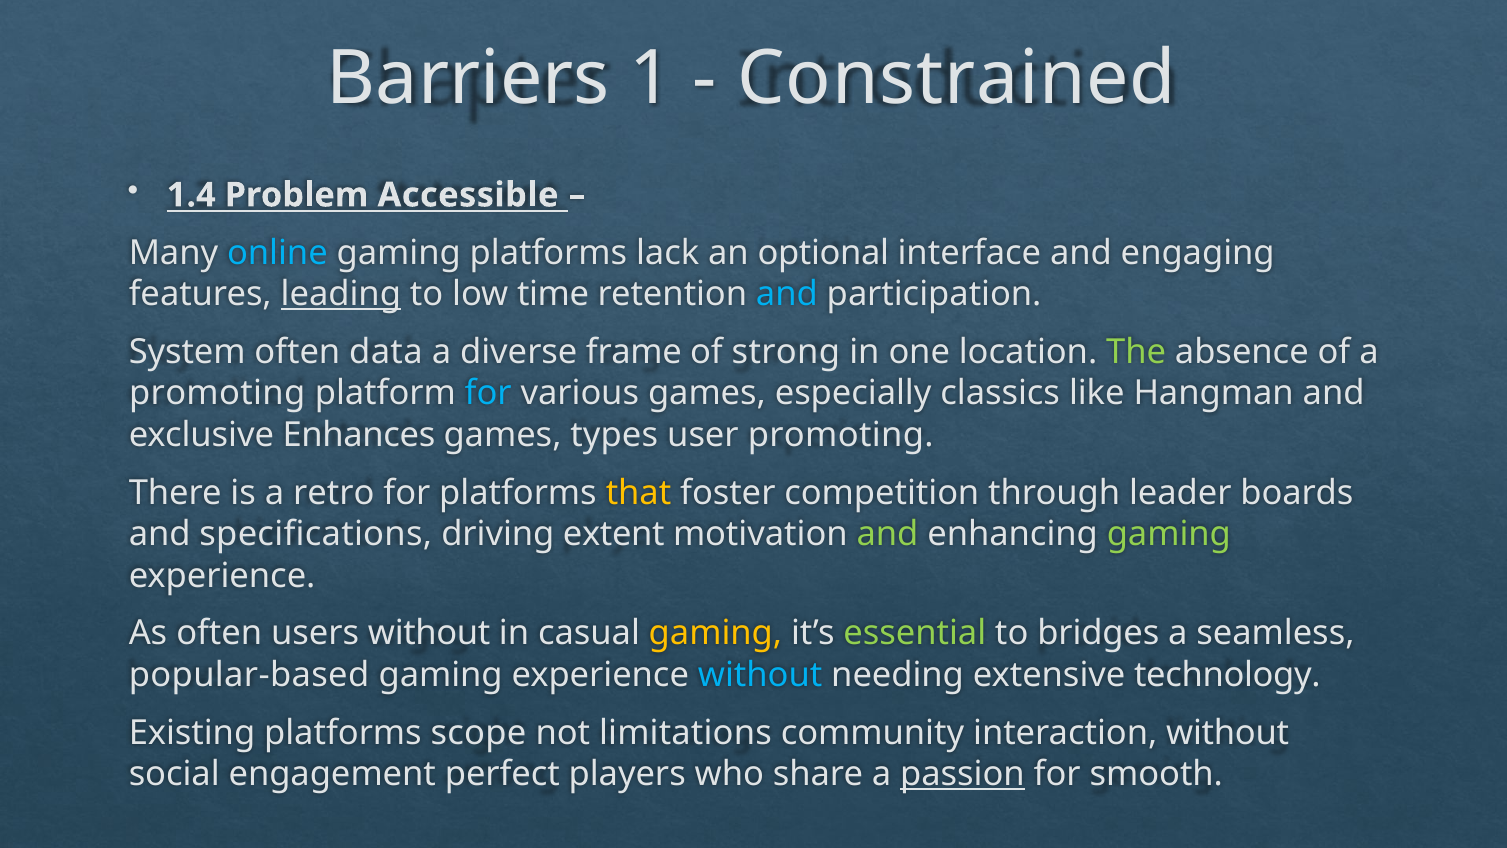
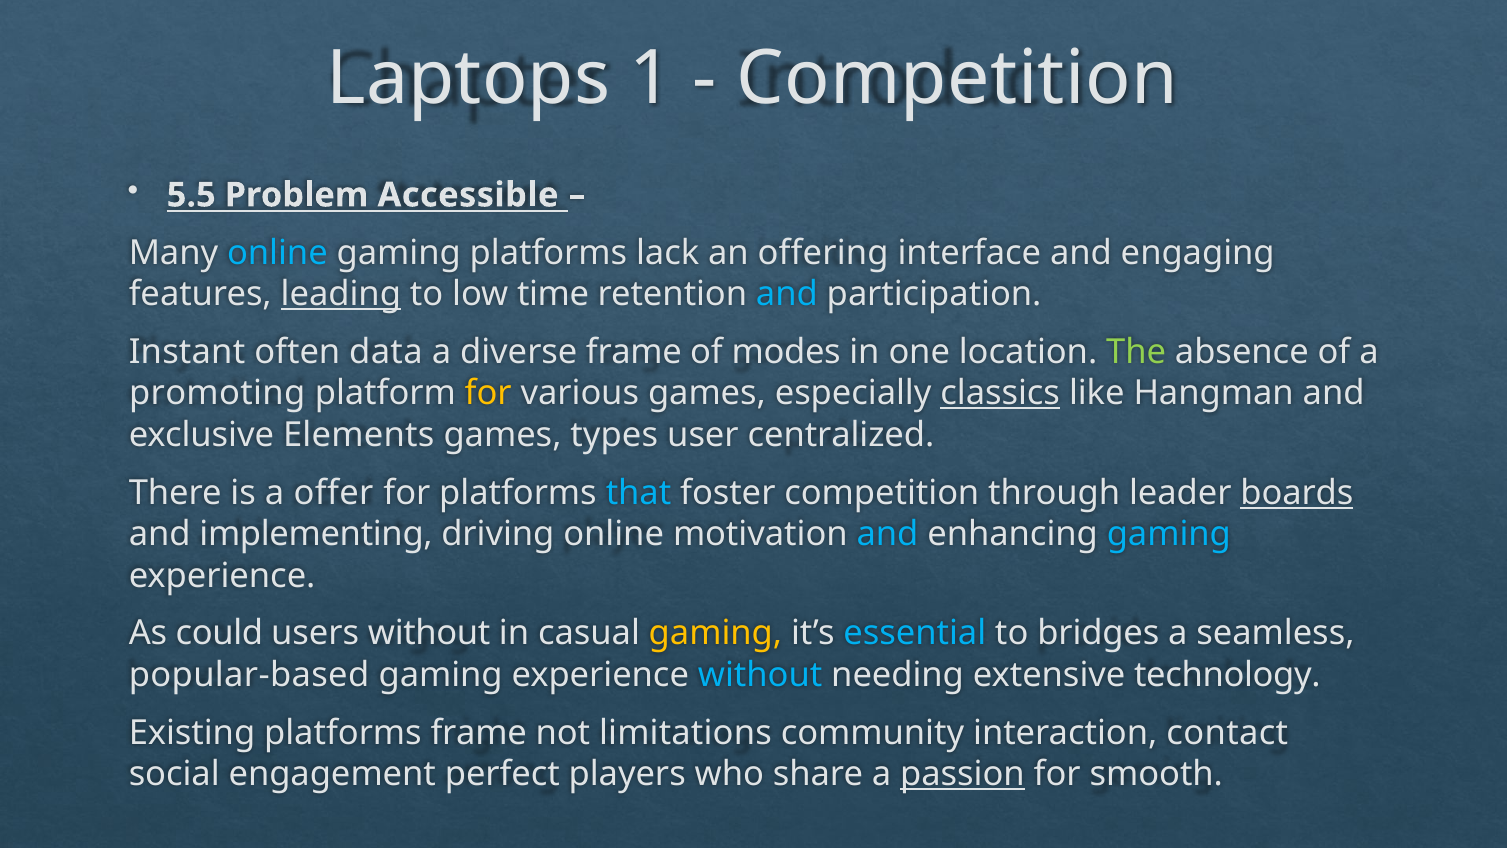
Barriers: Barriers -> Laptops (468, 79)
Constrained: Constrained -> Competition (957, 79)
1.4: 1.4 -> 5.5 (191, 195)
optional: optional -> offering (823, 253)
System: System -> Instant (187, 352)
strong: strong -> modes (786, 352)
for colour: light blue -> yellow (488, 393)
classics underline: none -> present (1000, 393)
Enhances: Enhances -> Elements (359, 435)
user promoting: promoting -> centralized (841, 435)
retro: retro -> offer (334, 493)
that colour: yellow -> light blue (638, 493)
boards underline: none -> present (1297, 493)
specifications: specifications -> implementing (316, 534)
driving extent: extent -> online (614, 534)
and colour: light green -> light blue (888, 534)
gaming colour: light green -> light blue (1169, 534)
As often: often -> could (219, 633)
essential colour: light green -> light blue (915, 633)
platforms scope: scope -> frame (479, 732)
interaction without: without -> contact (1227, 732)
